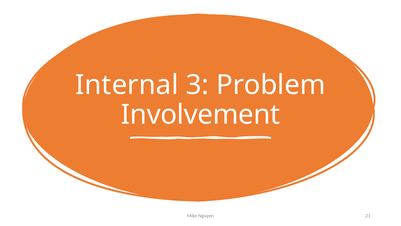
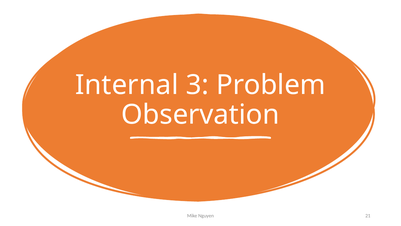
Involvement: Involvement -> Observation (200, 115)
